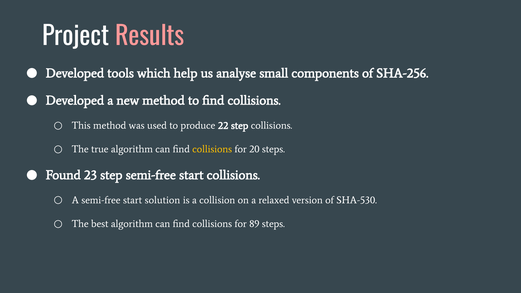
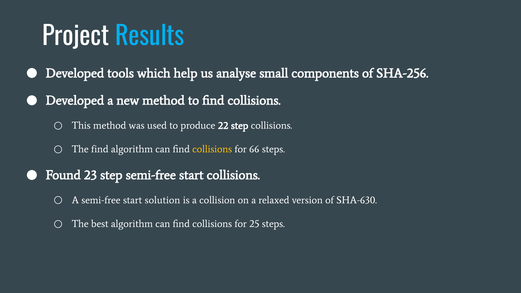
Results colour: pink -> light blue (150, 36)
The true: true -> find (100, 149)
20: 20 -> 66 (254, 149)
SHA-530: SHA-530 -> SHA-630 (357, 200)
89: 89 -> 25 (254, 224)
